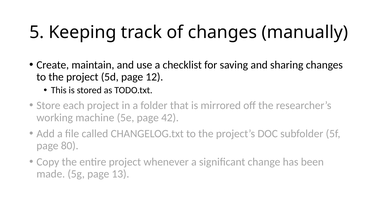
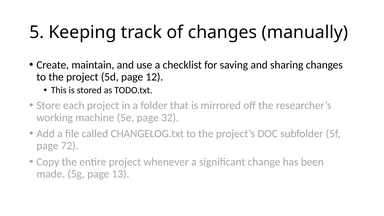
42: 42 -> 32 (170, 118)
80: 80 -> 72 (70, 146)
